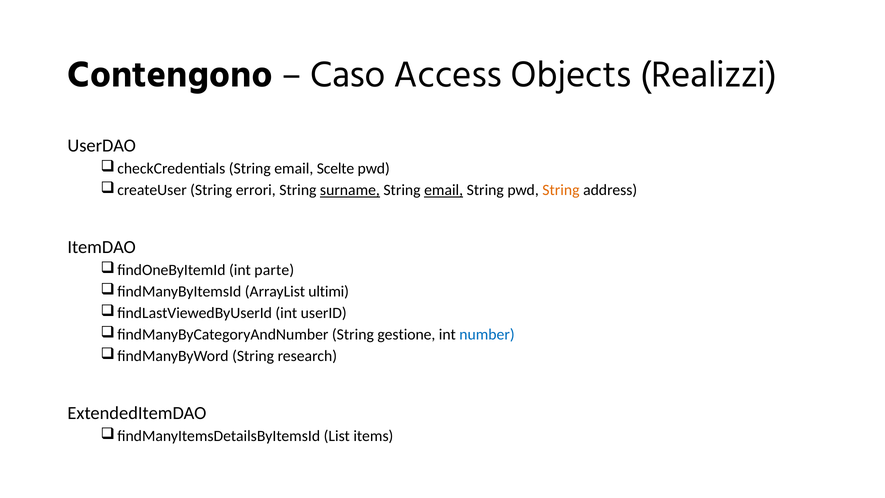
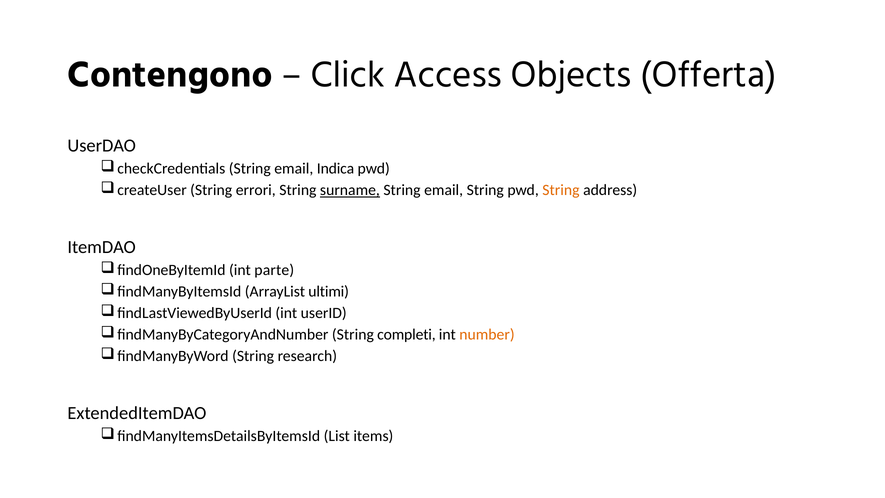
Caso: Caso -> Click (348, 74)
Realizzi: Realizzi -> Offerta (709, 74)
Scelte: Scelte -> Indica (336, 169)
email underline: present -> none (444, 190)
gestione: gestione -> completi (406, 335)
number colour: blue -> orange (487, 335)
